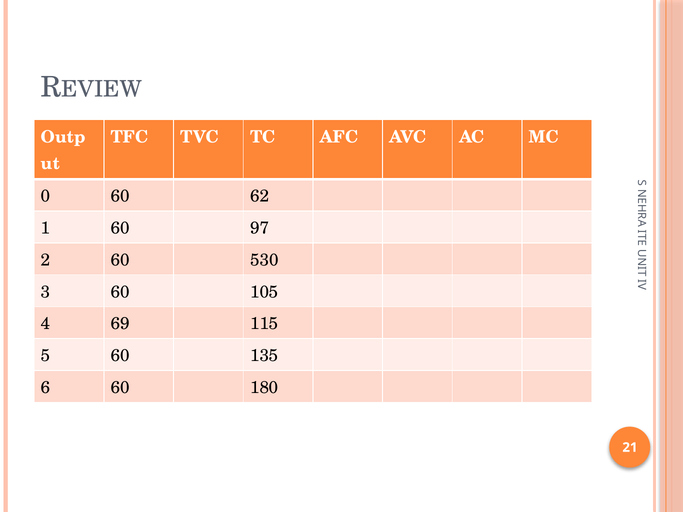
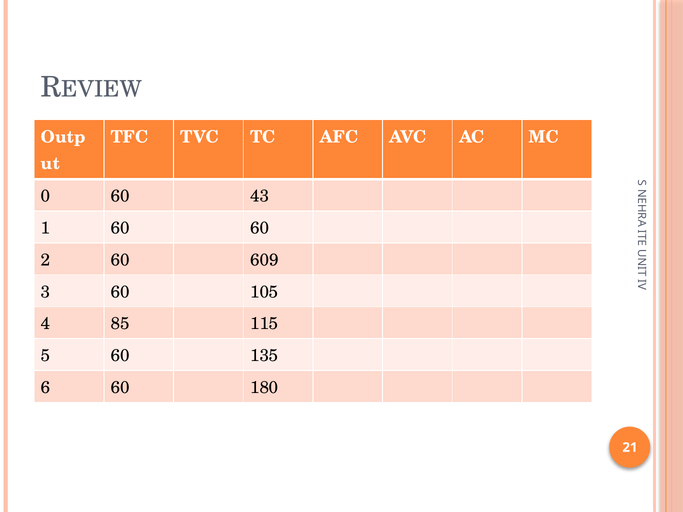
62: 62 -> 43 (260, 196)
60 97: 97 -> 60 (260, 228)
530: 530 -> 609 (264, 260)
69: 69 -> 85 (120, 324)
